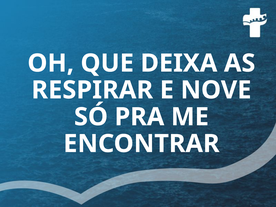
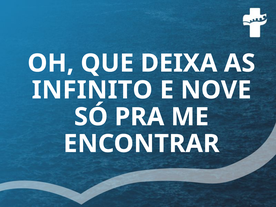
RESPIRAR: RESPIRAR -> INFINITO (92, 90)
